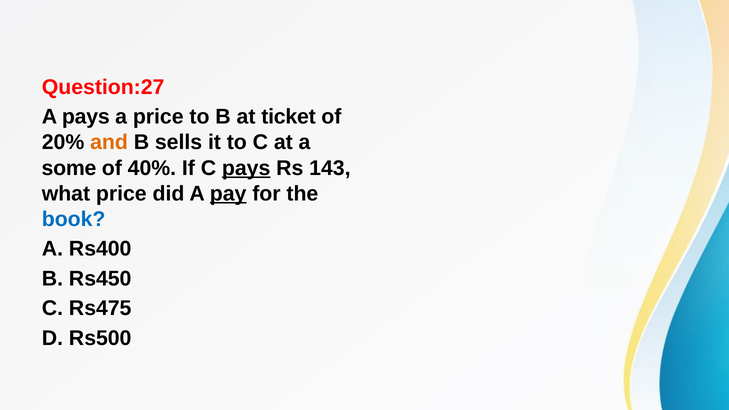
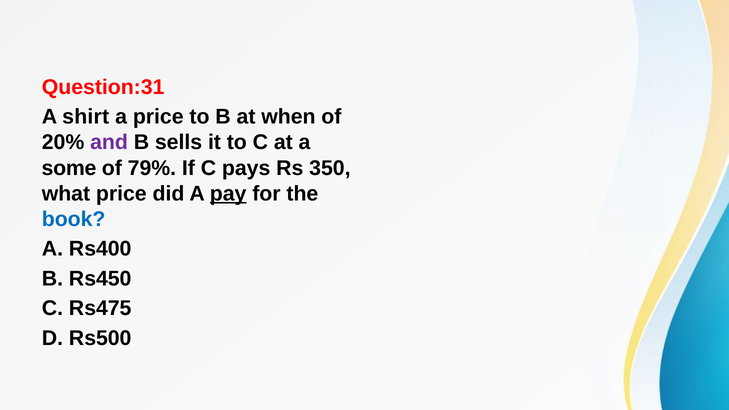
Question:27: Question:27 -> Question:31 (103, 87)
A pays: pays -> shirt (86, 117)
ticket: ticket -> when (288, 117)
and colour: orange -> purple (109, 142)
40%: 40% -> 79% (152, 168)
pays underline: present -> none (246, 168)
143: 143 -> 350 (330, 168)
